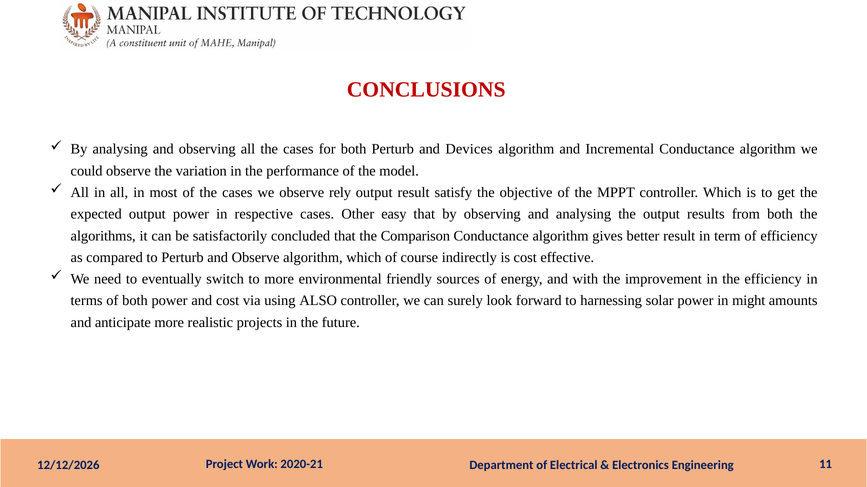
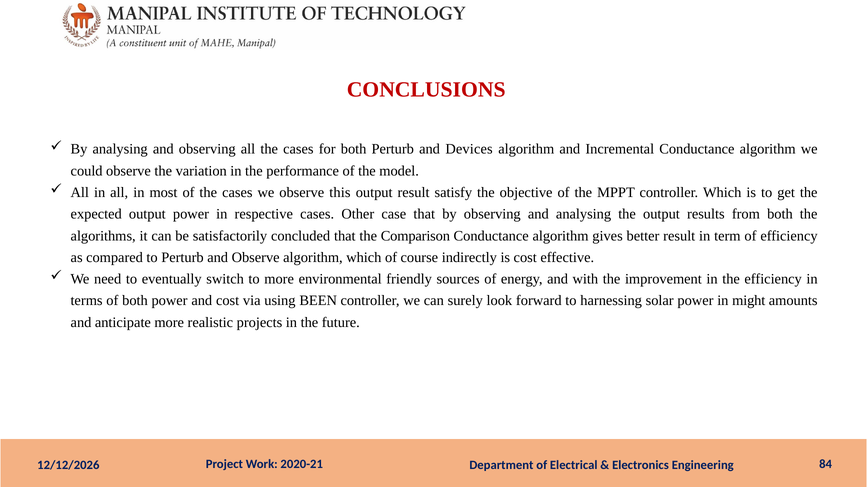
rely: rely -> this (340, 193)
easy: easy -> case (394, 214)
ALSO: ALSO -> BEEN (318, 301)
11: 11 -> 84 (826, 465)
